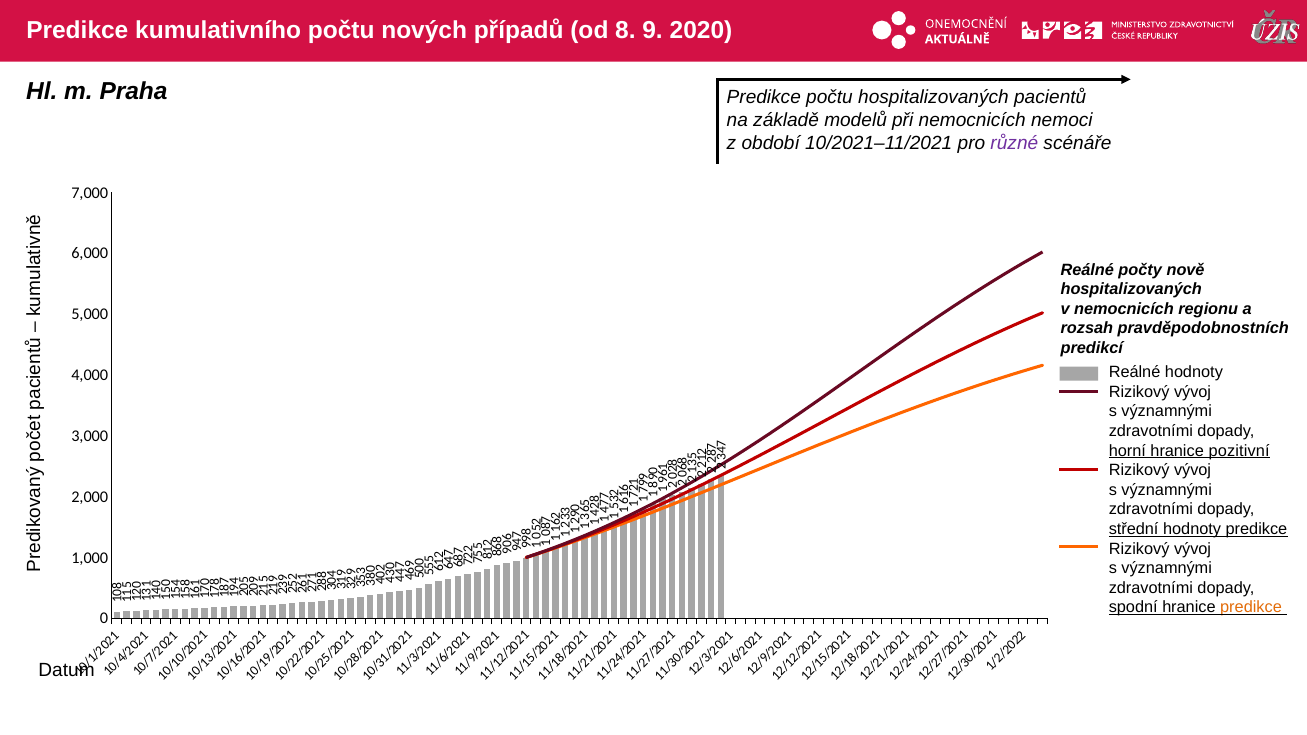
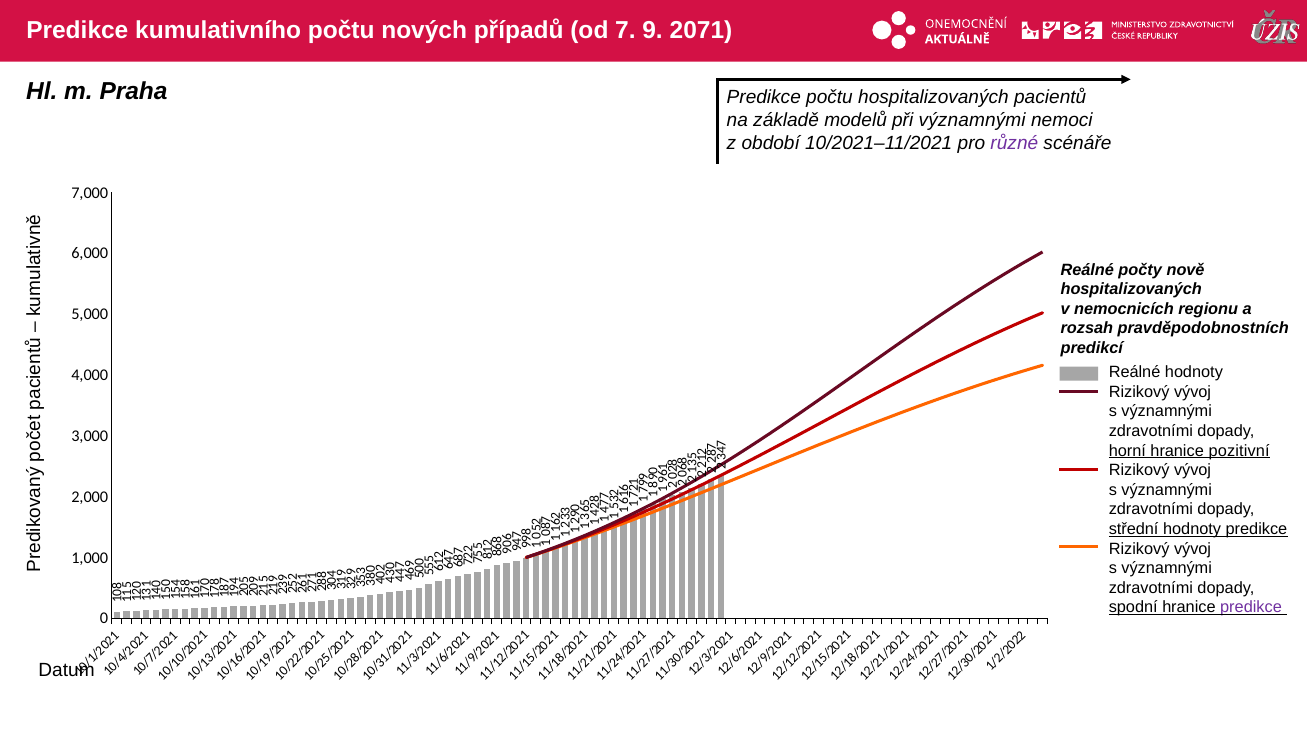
od 8: 8 -> 7 (625, 31)
2020: 2020 -> 2071 (701, 31)
při nemocnicích: nemocnicích -> významnými (972, 120)
predikce colour: orange -> purple (1251, 608)
